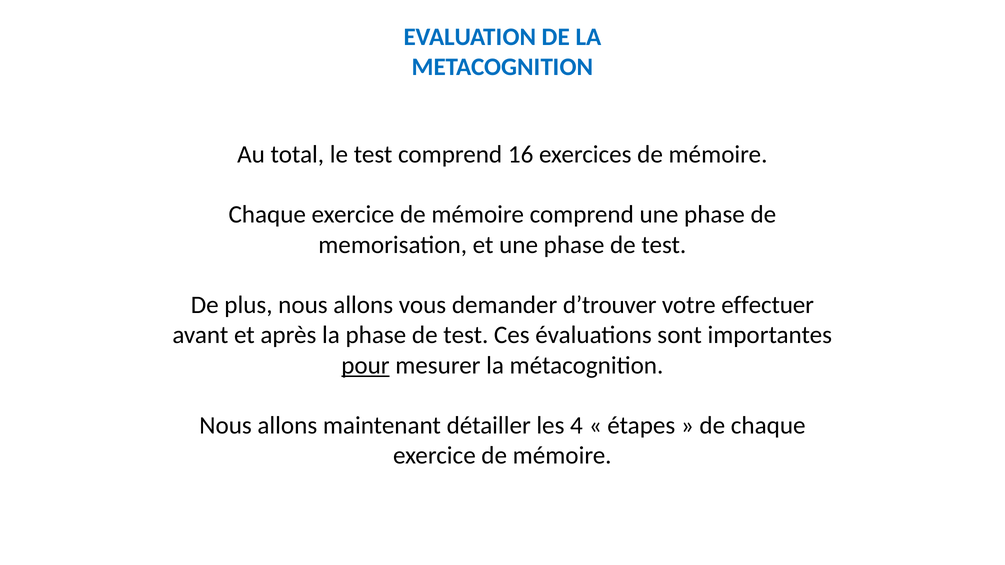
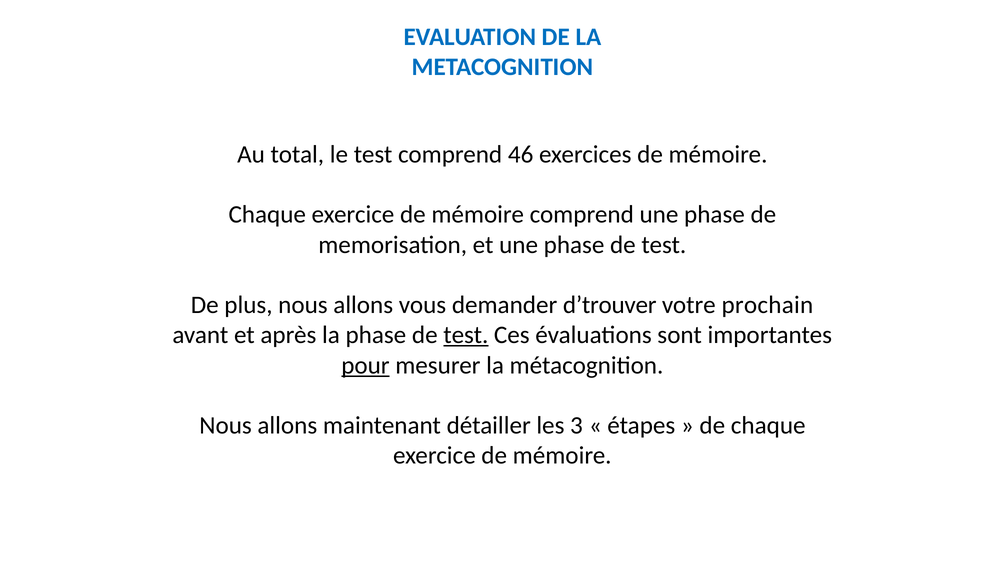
16: 16 -> 46 (521, 154)
effectuer: effectuer -> prochain (767, 305)
test underline: none -> present (466, 335)
4: 4 -> 3 (576, 426)
